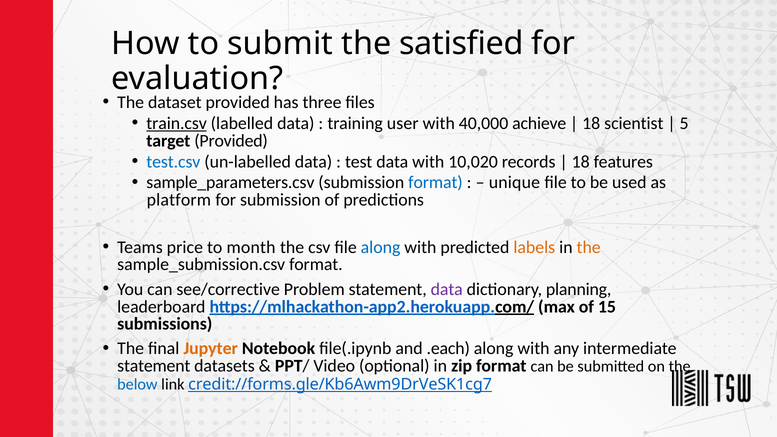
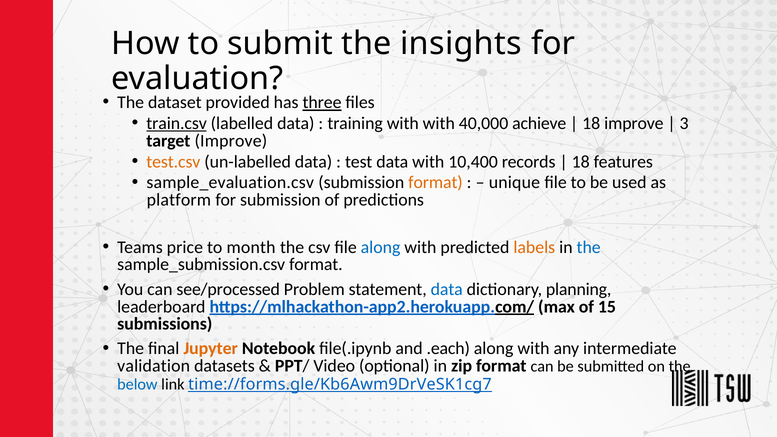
satisfied: satisfied -> insights (461, 43)
three underline: none -> present (322, 103)
training user: user -> with (403, 123)
18 scientist: scientist -> improve (634, 123)
5: 5 -> 3 (684, 123)
target Provided: Provided -> Improve (231, 141)
test.csv colour: blue -> orange (173, 162)
10,020: 10,020 -> 10,400 (473, 162)
sample_parameters.csv: sample_parameters.csv -> sample_evaluation.csv (230, 183)
format colour: blue -> orange (435, 183)
the colour: orange -> blue (589, 247)
see/corrective: see/corrective -> see/processed (228, 289)
data colour: purple -> blue (447, 289)
statement: statement -> validation (154, 366)
credit://forms.gle/Kb6Awm9DrVeSK1cg7: credit://forms.gle/Kb6Awm9DrVeSK1cg7 -> time://forms.gle/Kb6Awm9DrVeSK1cg7 (340, 384)
